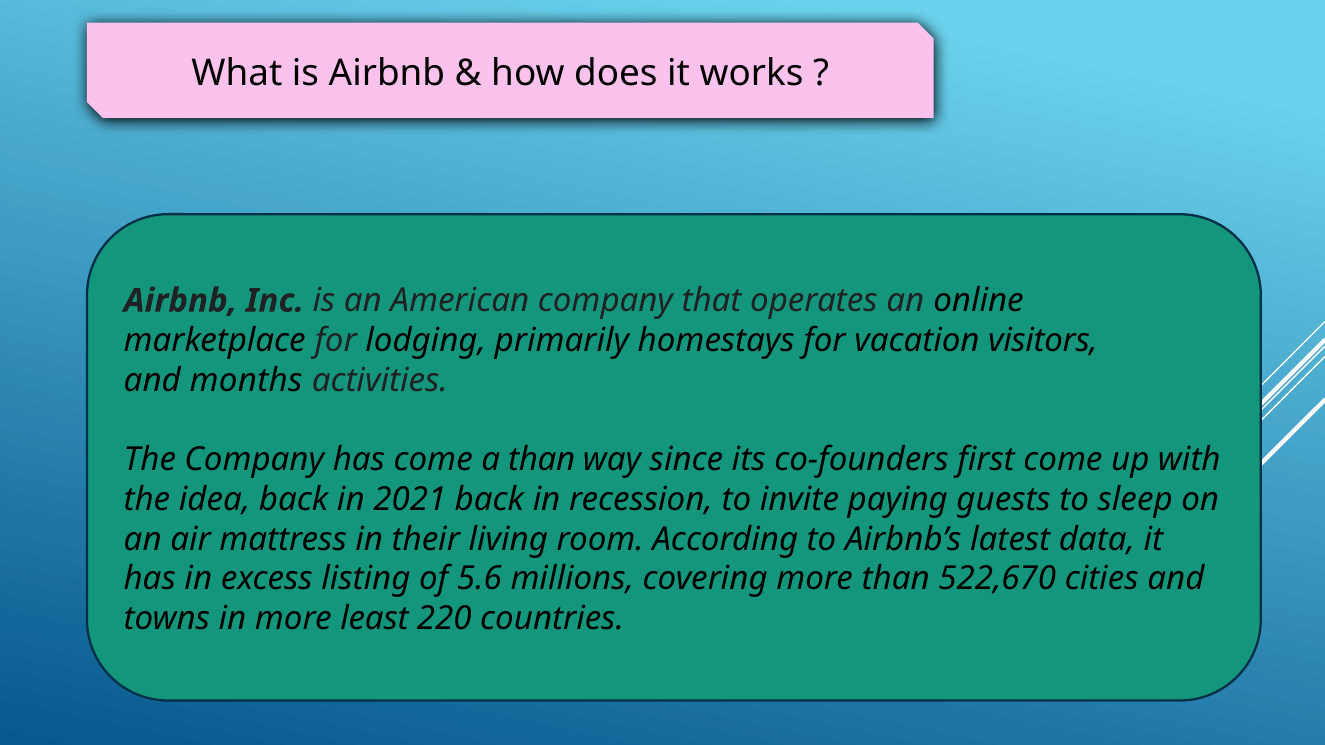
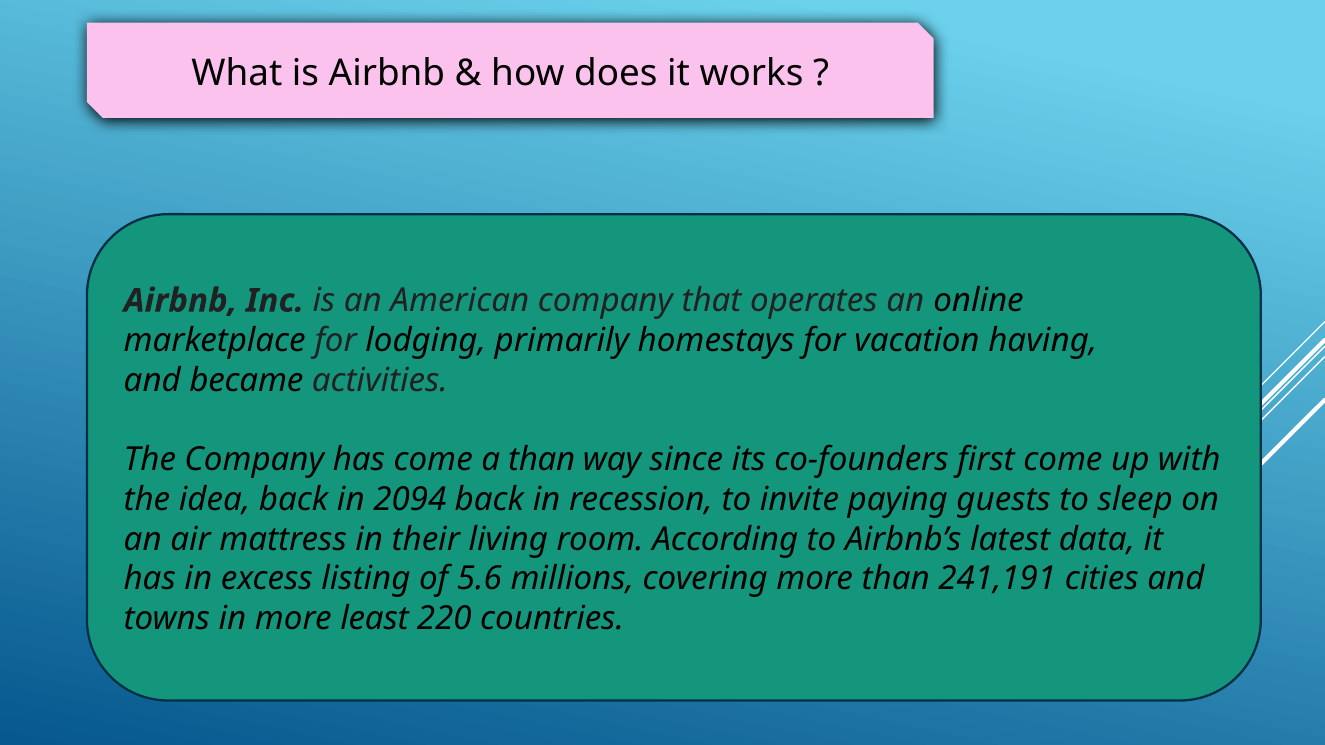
visitors: visitors -> having (1043, 341)
months: months -> became (246, 380)
2021: 2021 -> 2094 (410, 500)
522,670: 522,670 -> 241,191 (997, 579)
